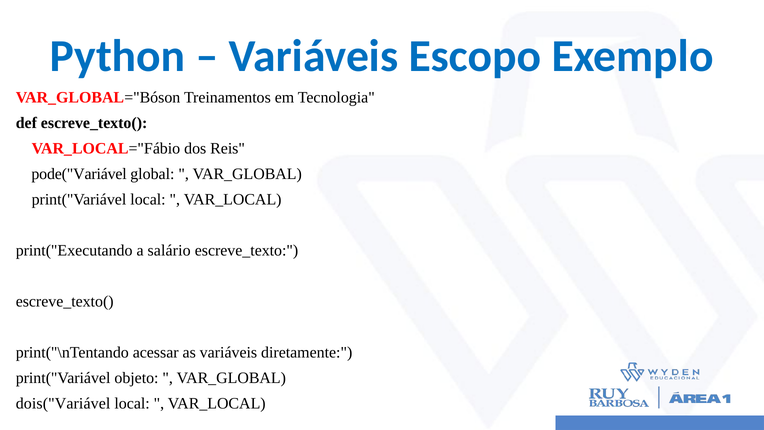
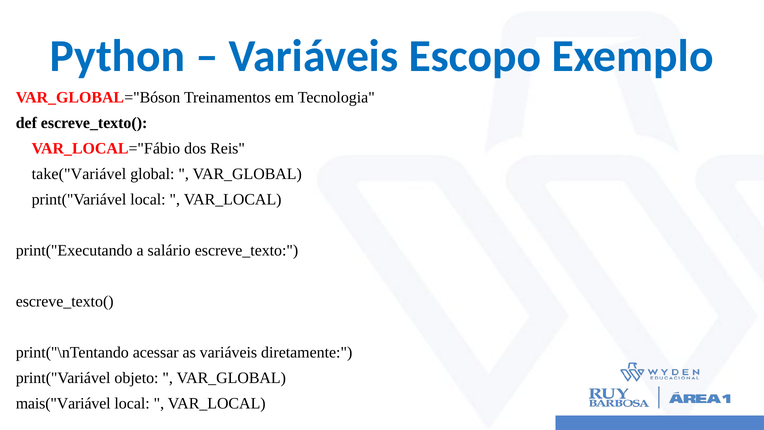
pode("Variável: pode("Variável -> take("Variável (79, 174)
dois("Variável: dois("Variável -> mais("Variável (63, 403)
